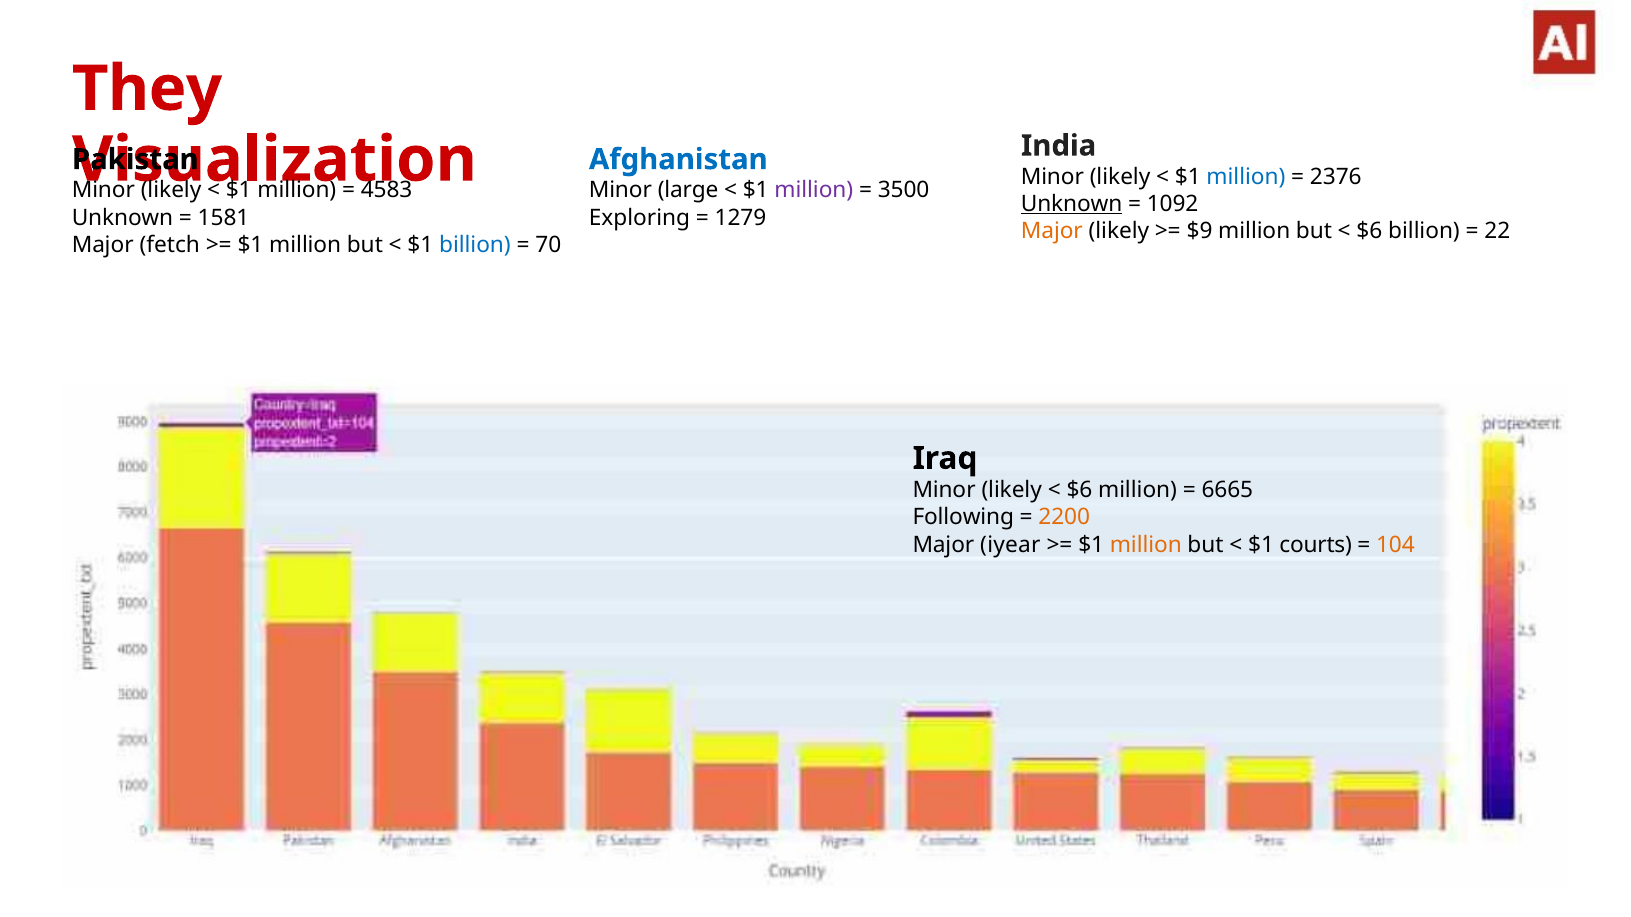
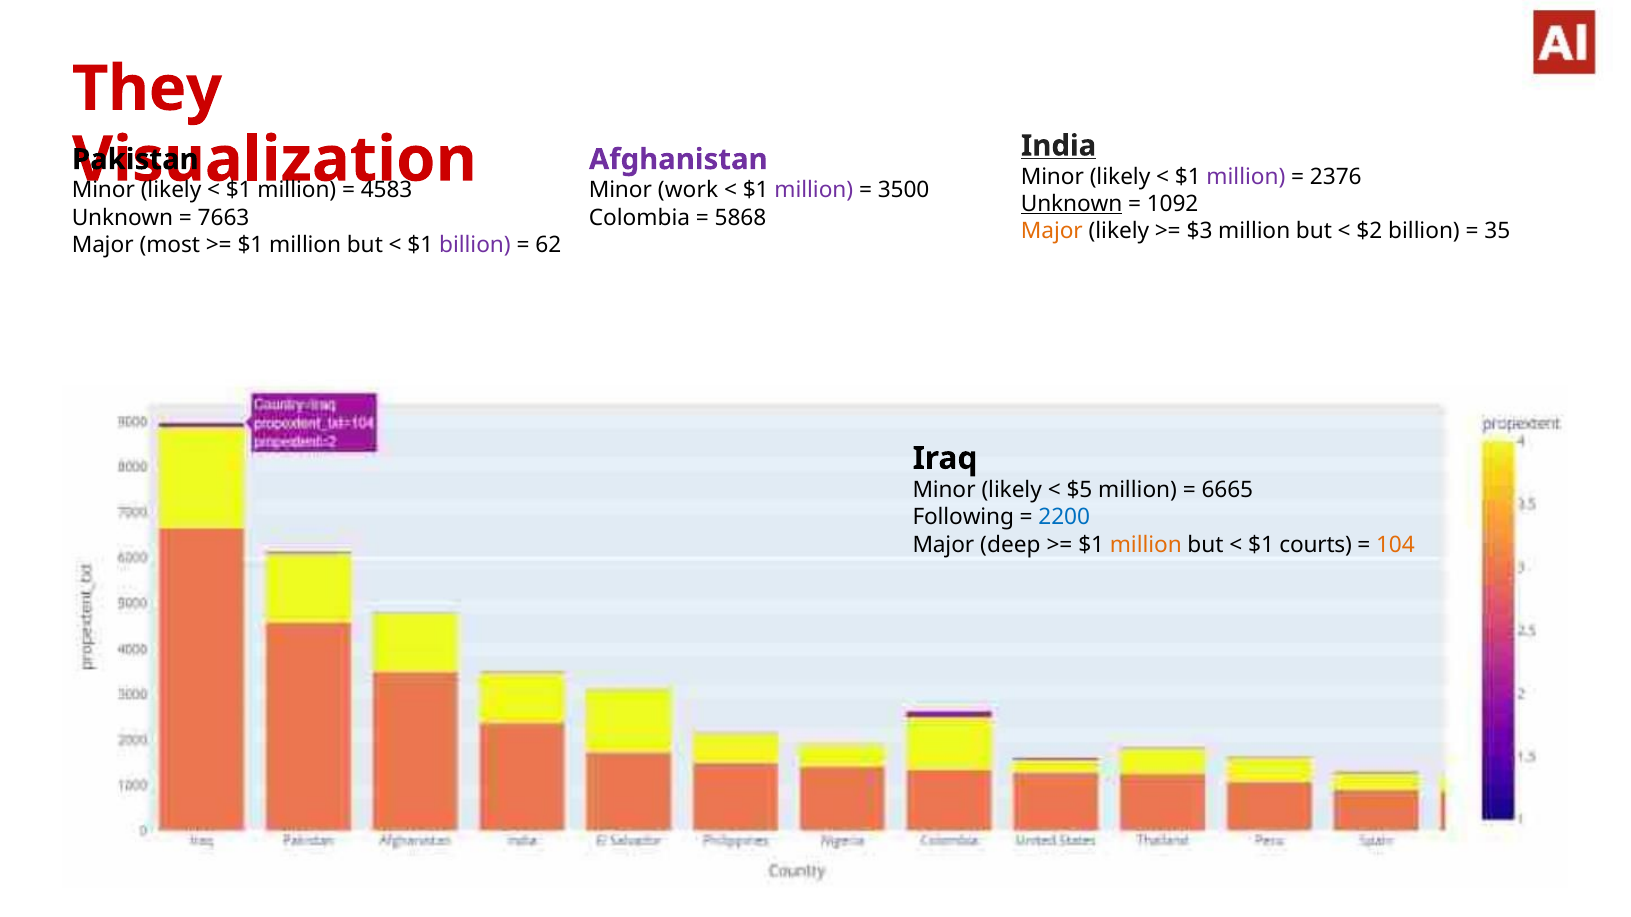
India underline: none -> present (1059, 146)
Afghanistan colour: blue -> purple (678, 160)
million colour: blue -> purple (1246, 177)
large: large -> work (688, 191)
1581: 1581 -> 7663 (224, 218)
Exploring: Exploring -> Colombia (639, 218)
1279: 1279 -> 5868 (741, 218)
$9: $9 -> $3 (1200, 231)
$6: $6 -> $2 (1369, 231)
22: 22 -> 35 (1497, 231)
fetch: fetch -> most (170, 245)
billion colour: blue -> purple (475, 245)
70: 70 -> 62 (548, 245)
$6: $6 -> $5 (1080, 491)
2200 colour: orange -> blue (1064, 518)
iyear: iyear -> deep (1010, 545)
